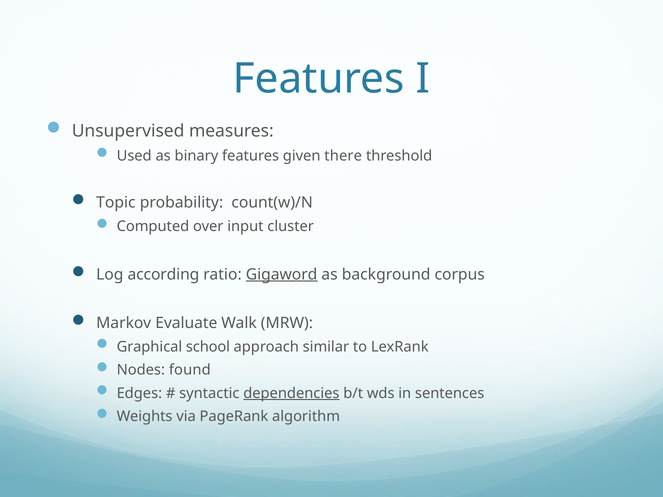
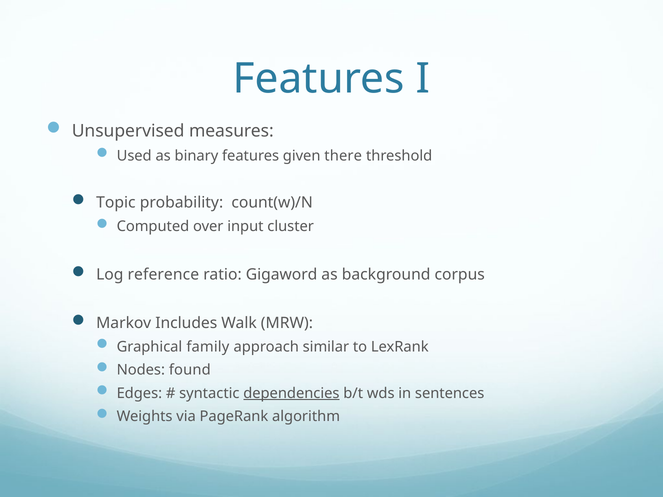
according: according -> reference (163, 275)
Gigaword underline: present -> none (282, 275)
Evaluate: Evaluate -> Includes (186, 323)
school: school -> family (208, 347)
